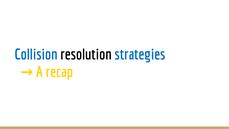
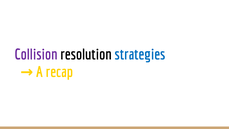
Collision colour: blue -> purple (36, 54)
